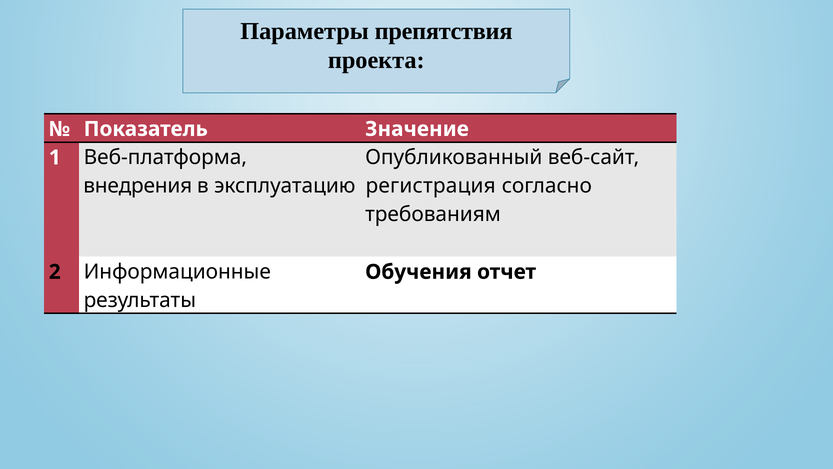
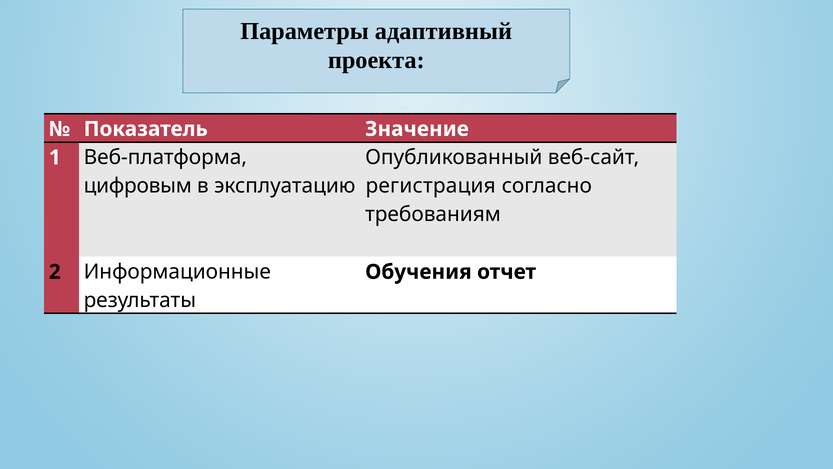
препятствия: препятствия -> адаптивный (443, 31)
внедрения: внедрения -> цифровым (138, 186)
